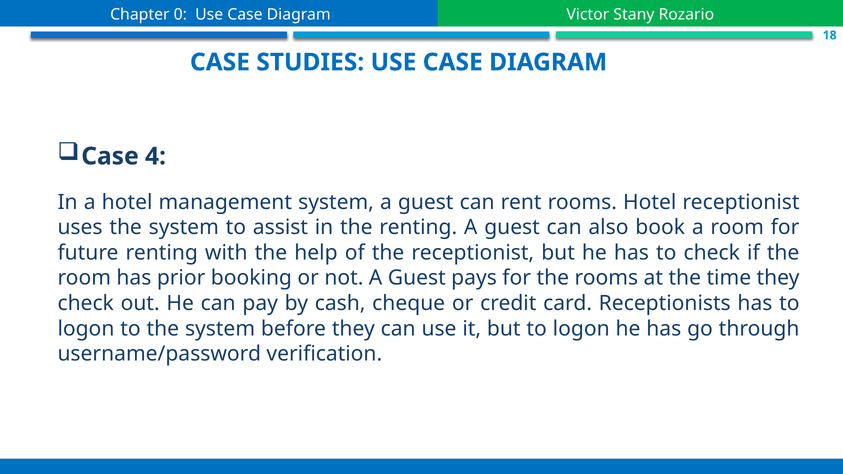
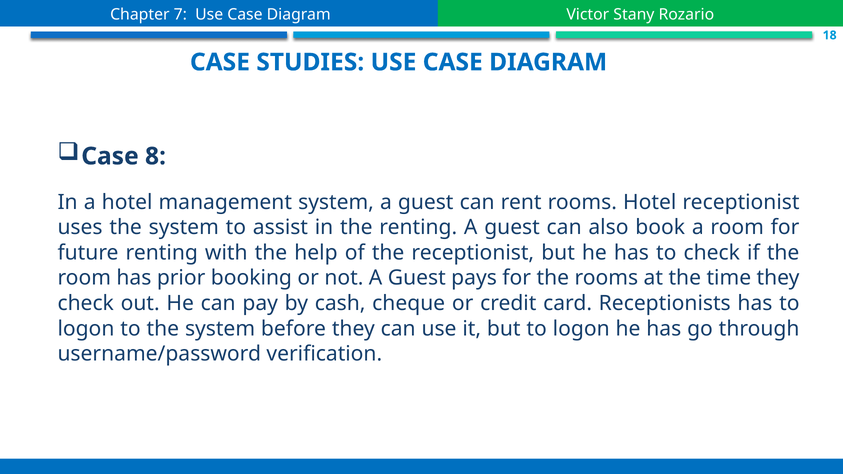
0: 0 -> 7 (180, 14)
4: 4 -> 8 (155, 156)
